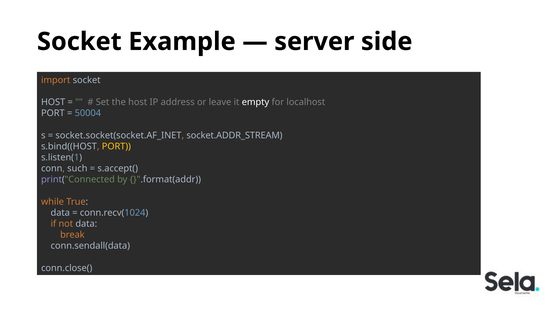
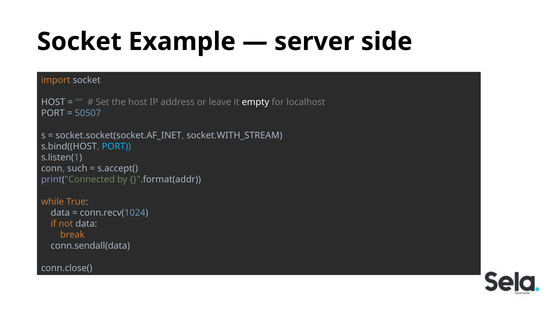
50004: 50004 -> 50507 (88, 113)
socket.ADDR_STREAM: socket.ADDR_STREAM -> socket.WITH_STREAM (234, 135)
PORT colour: yellow -> light blue (116, 146)
